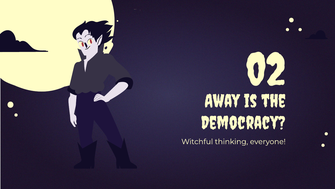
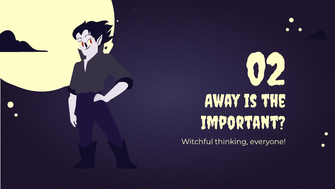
Democracy: Democracy -> Important (243, 123)
